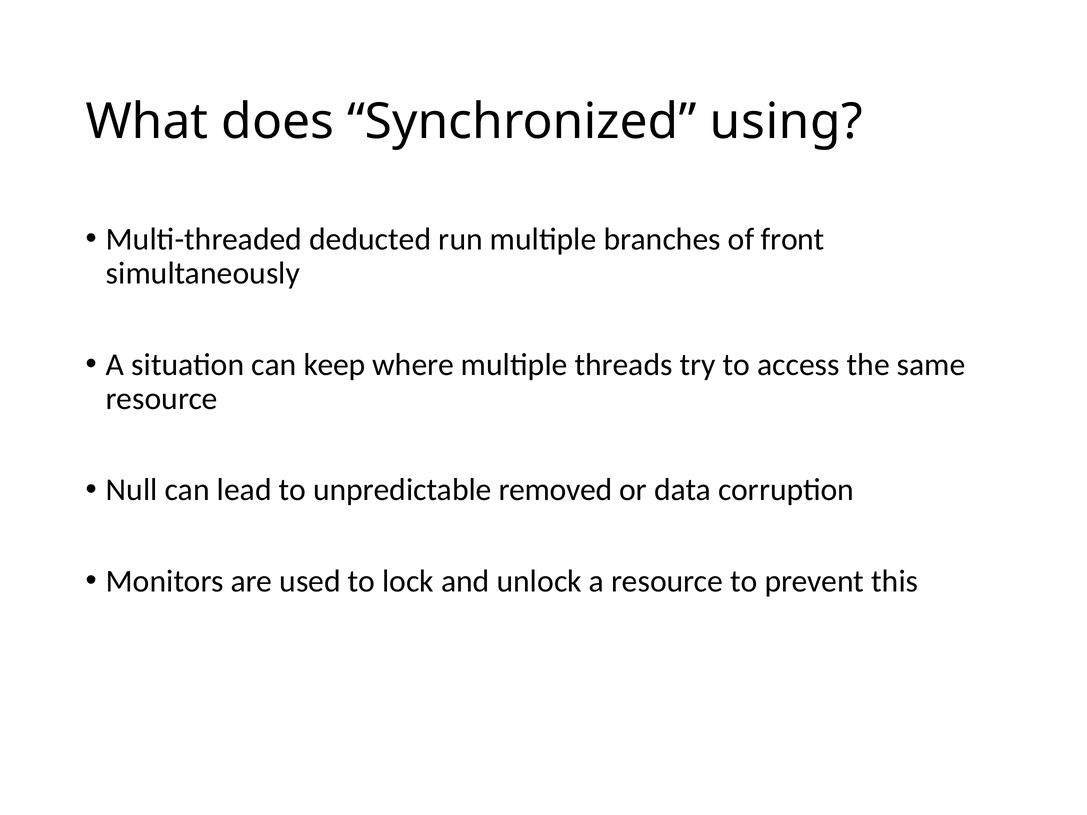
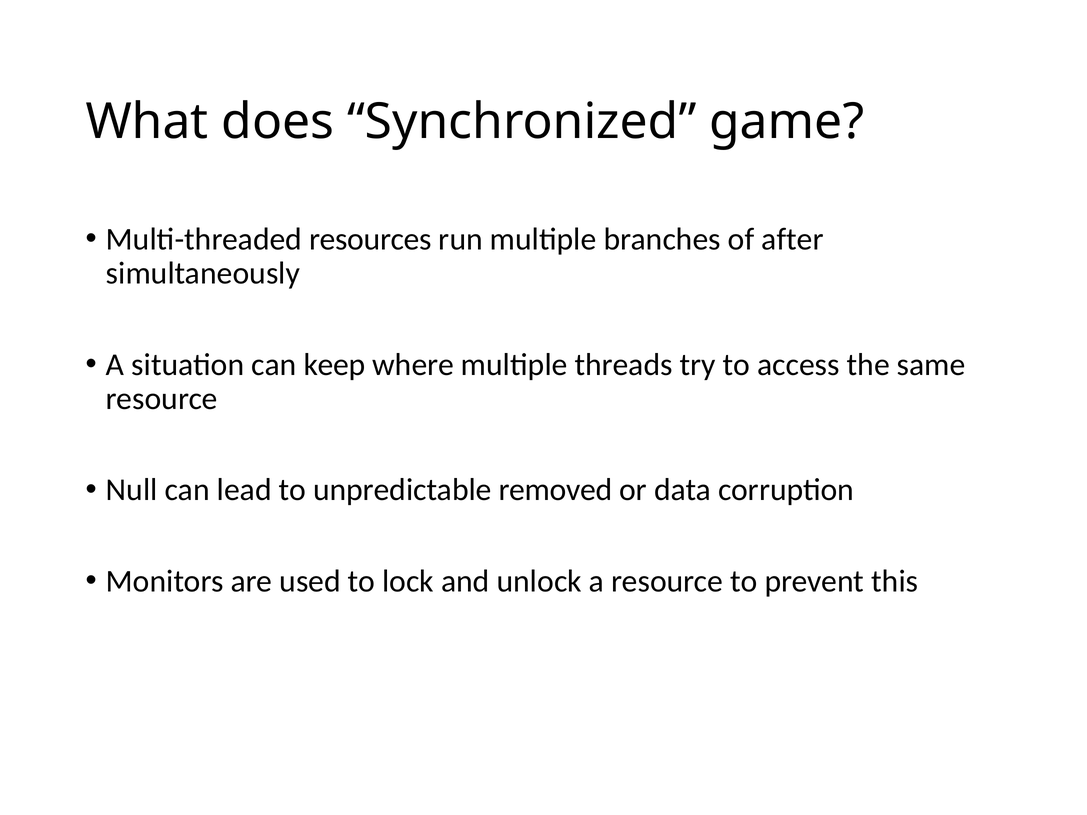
using: using -> game (787, 122)
deducted: deducted -> resources (370, 239)
front: front -> after (792, 239)
